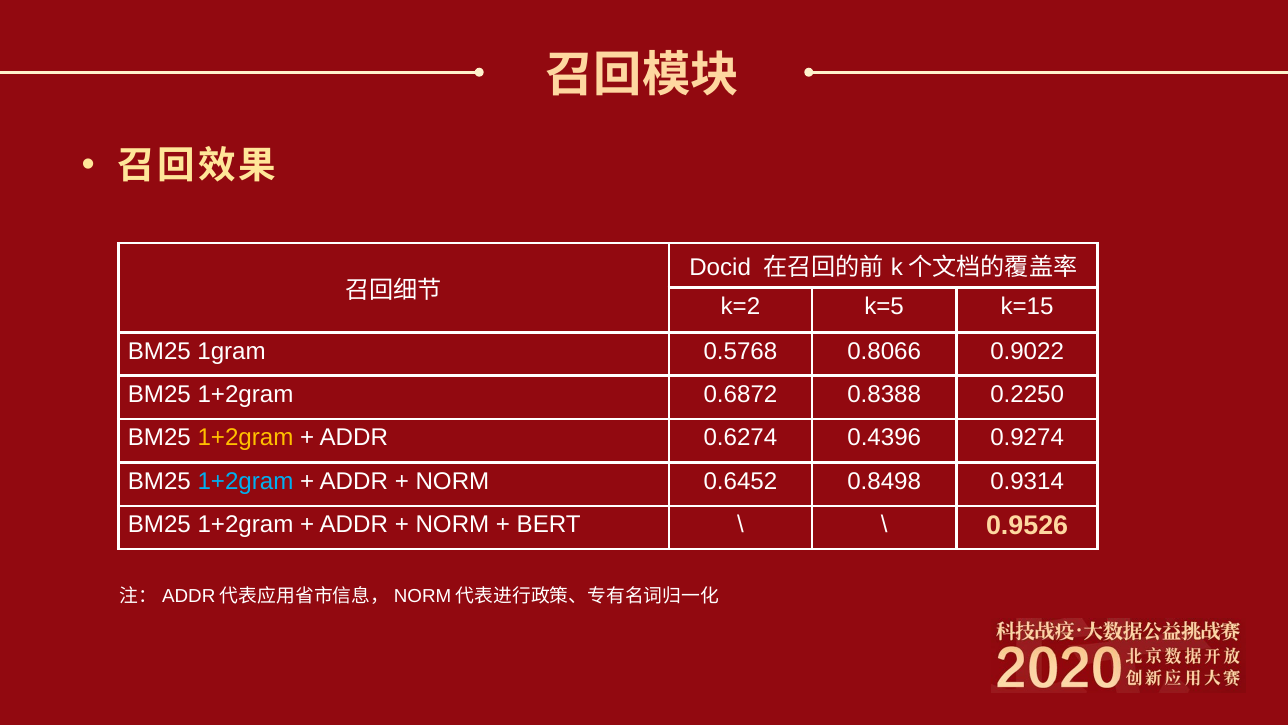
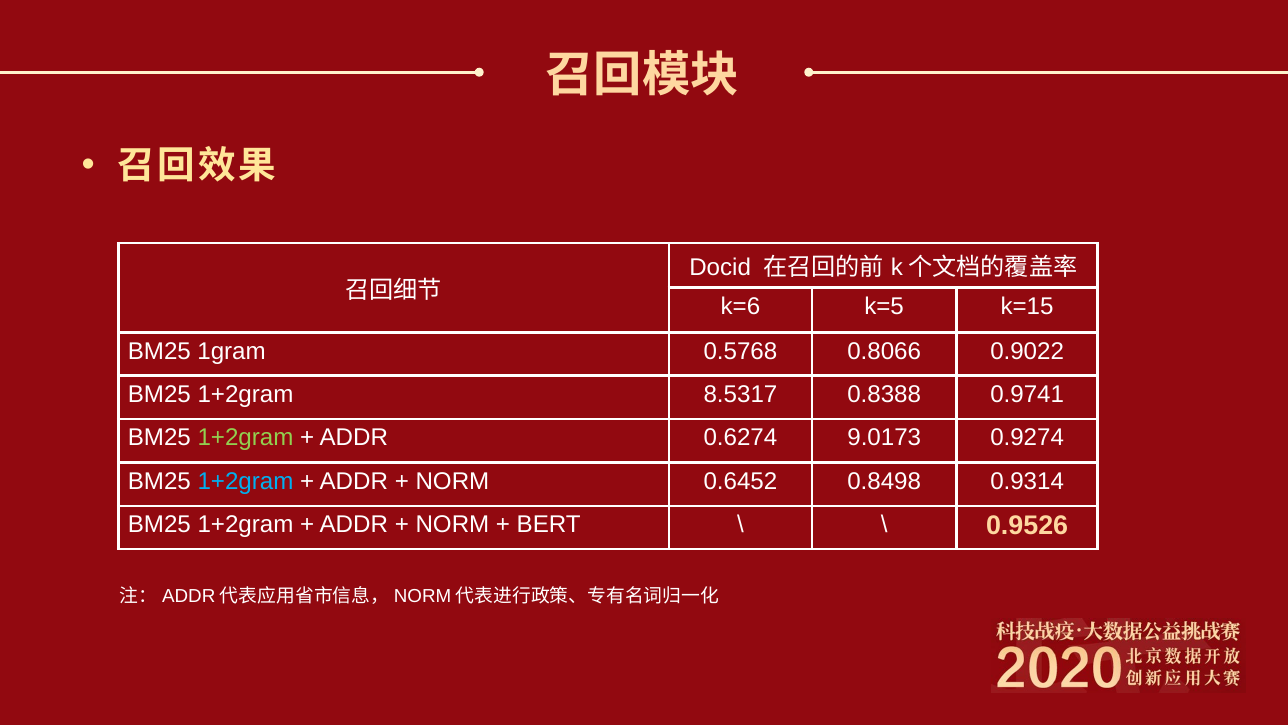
k=2: k=2 -> k=6 (740, 306)
0.6872: 0.6872 -> 8.5317 (740, 394)
0.2250: 0.2250 -> 0.9741 (1027, 394)
1+2gram colour: yellow -> light green (245, 438)
0.4396: 0.4396 -> 9.0173 (884, 438)
